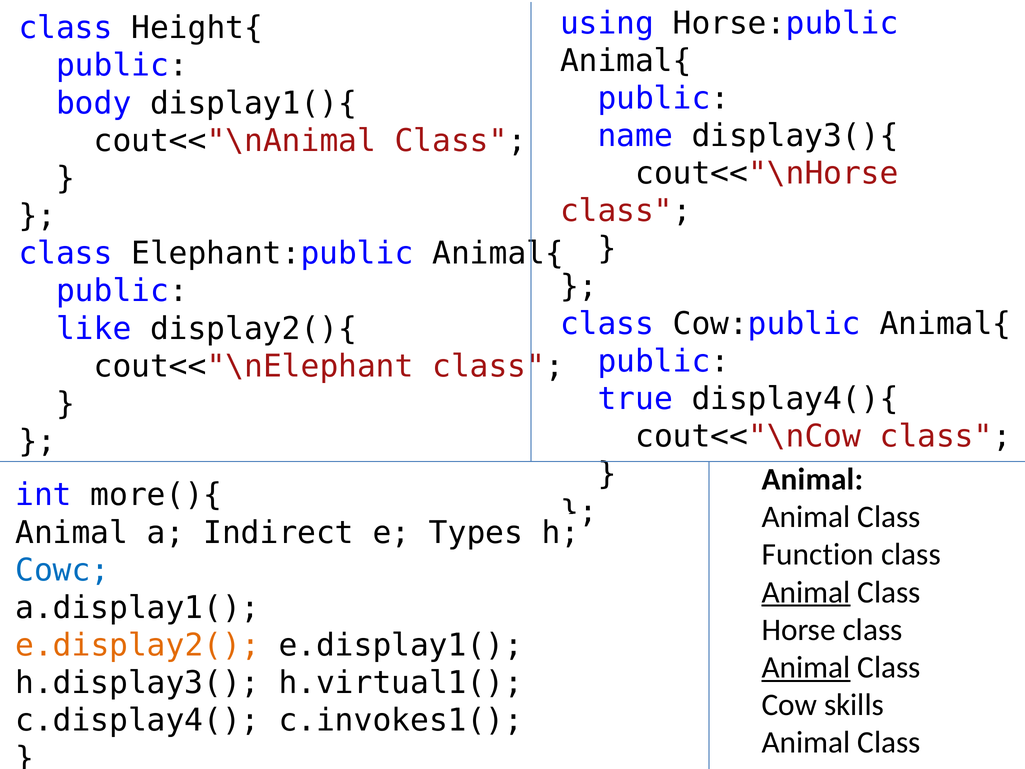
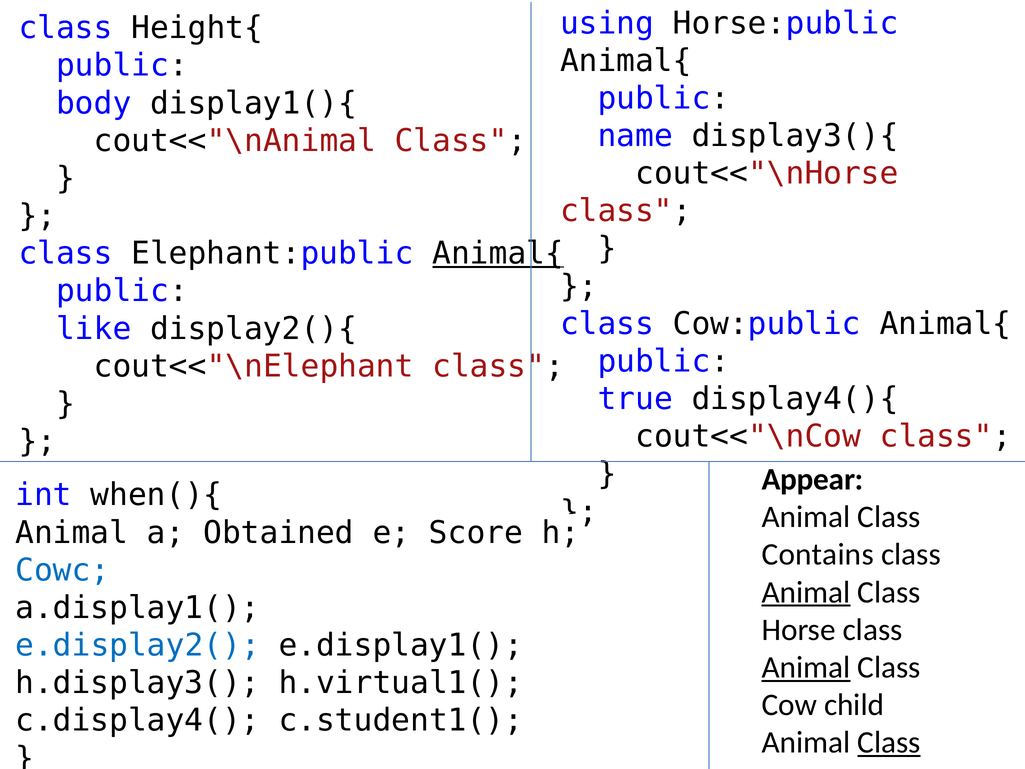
Animal{ underline: none -> present (498, 253)
Animal: Animal -> Appear (813, 479)
more(){: more(){ -> when(){ (156, 495)
Indirect: Indirect -> Obtained (279, 533)
Types: Types -> Score (476, 533)
Function: Function -> Contains (818, 554)
e.display2( colour: orange -> blue (138, 645)
skills: skills -> child (854, 705)
c.invokes1(: c.invokes1( -> c.student1( (401, 720)
Class underline: none -> present (889, 742)
